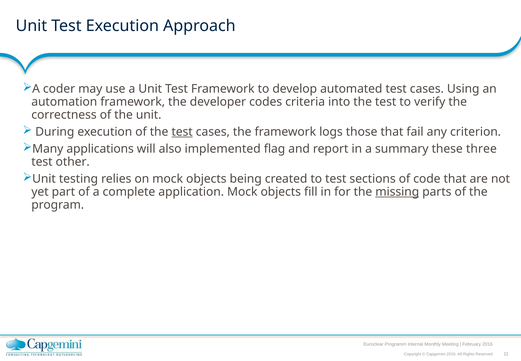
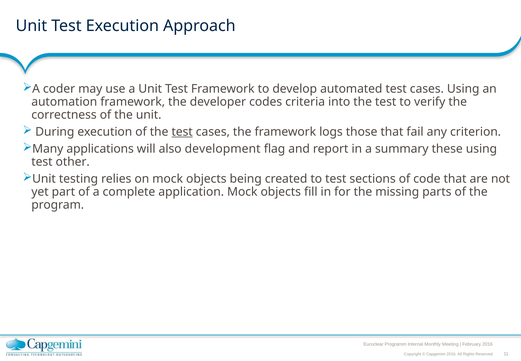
implemented: implemented -> development (223, 149)
these three: three -> using (481, 149)
missing underline: present -> none (397, 192)
